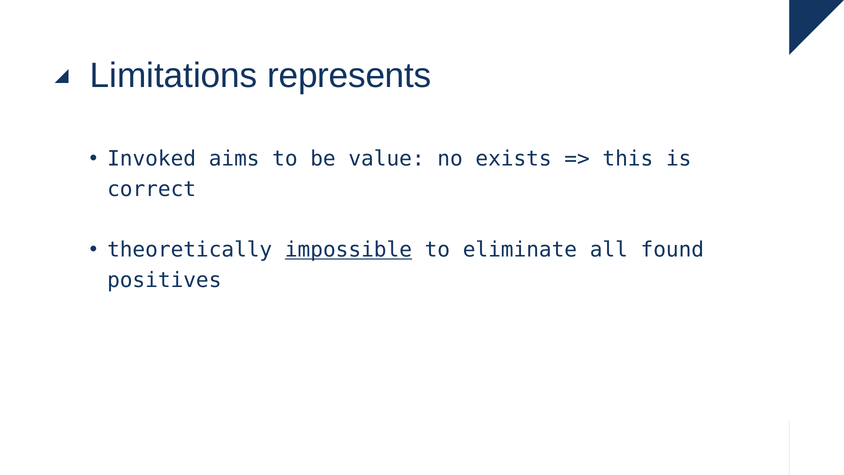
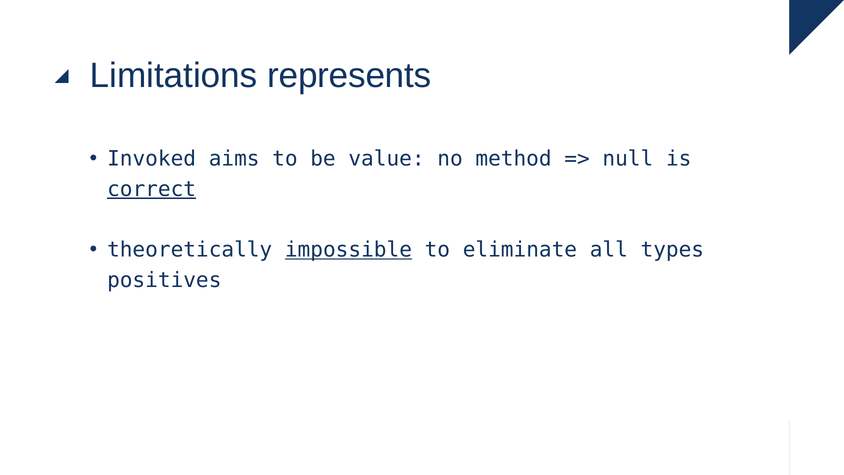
exists: exists -> method (514, 159)
this: this -> null (628, 159)
correct underline: none -> present (152, 189)
found: found -> types (672, 250)
